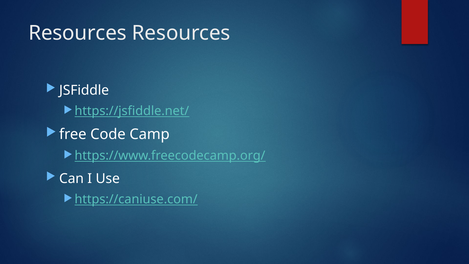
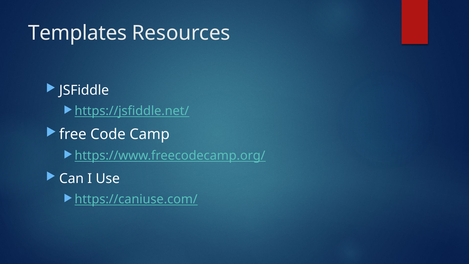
Resources: Resources -> Templates (78, 33)
